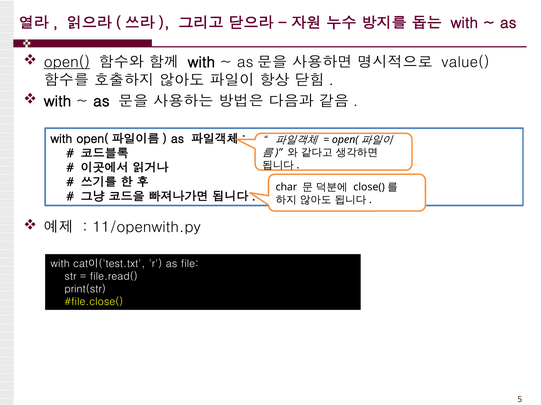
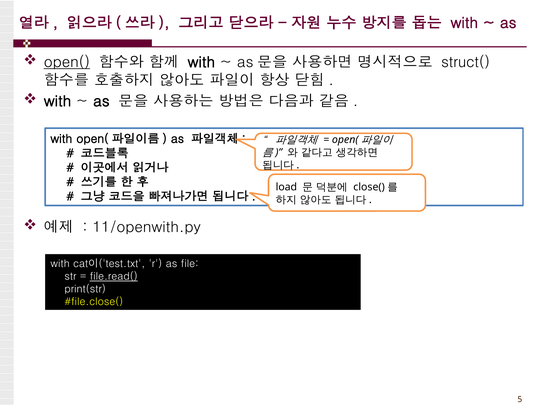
value(: value( -> struct( (466, 62)
char: char -> load (286, 187)
file.read( underline: none -> present (114, 277)
